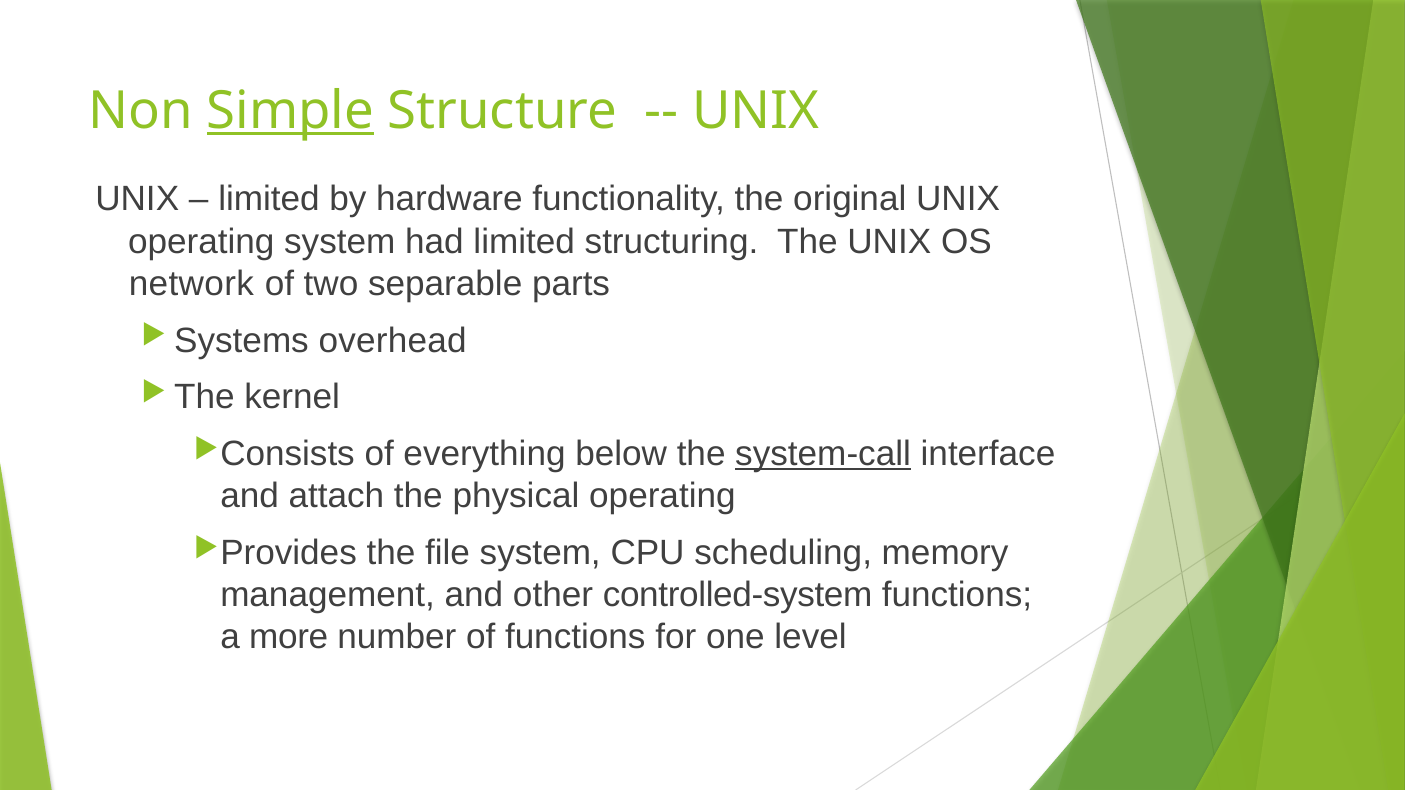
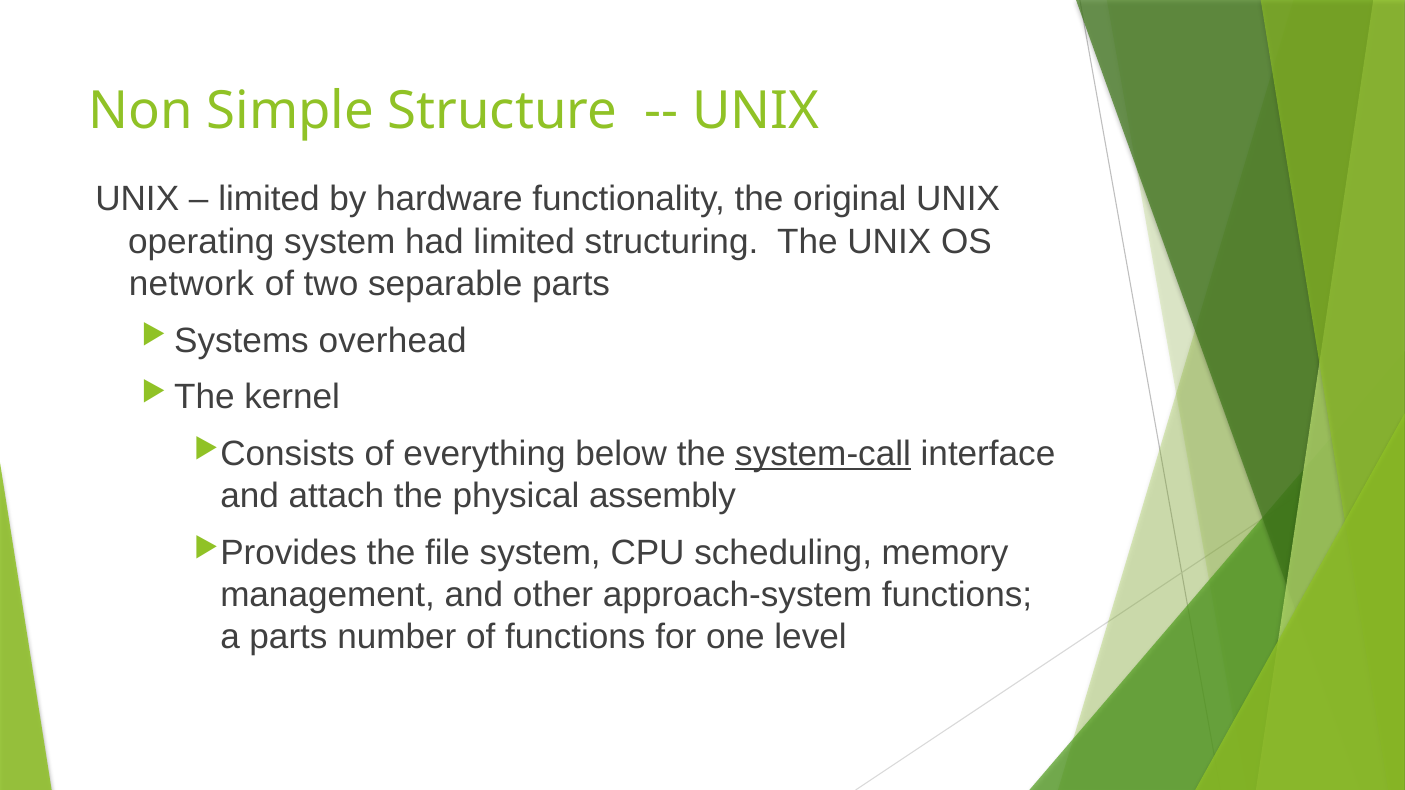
Simple underline: present -> none (290, 111)
physical operating: operating -> assembly (663, 496)
controlled-system: controlled-system -> approach-system (737, 595)
a more: more -> parts (289, 637)
